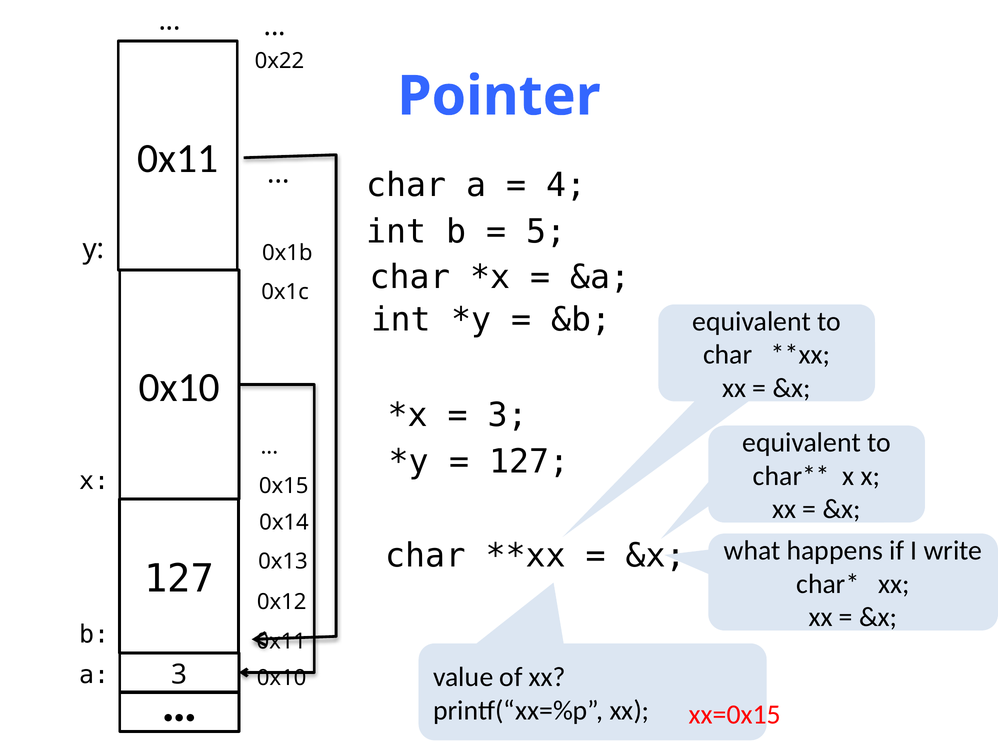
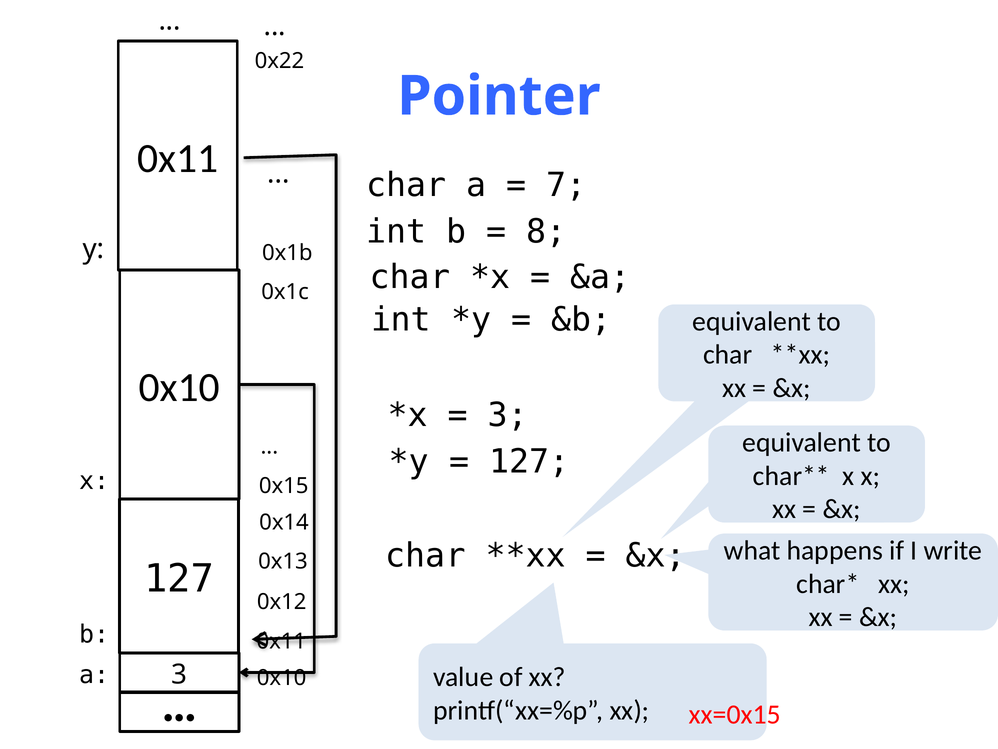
4: 4 -> 7 (566, 185)
5: 5 -> 8 (546, 232)
